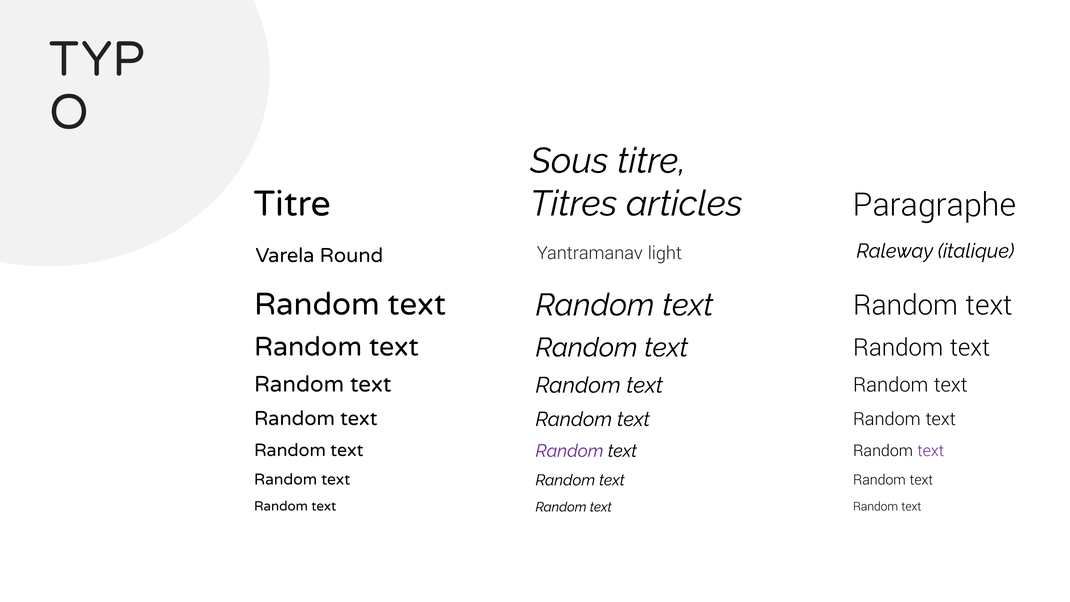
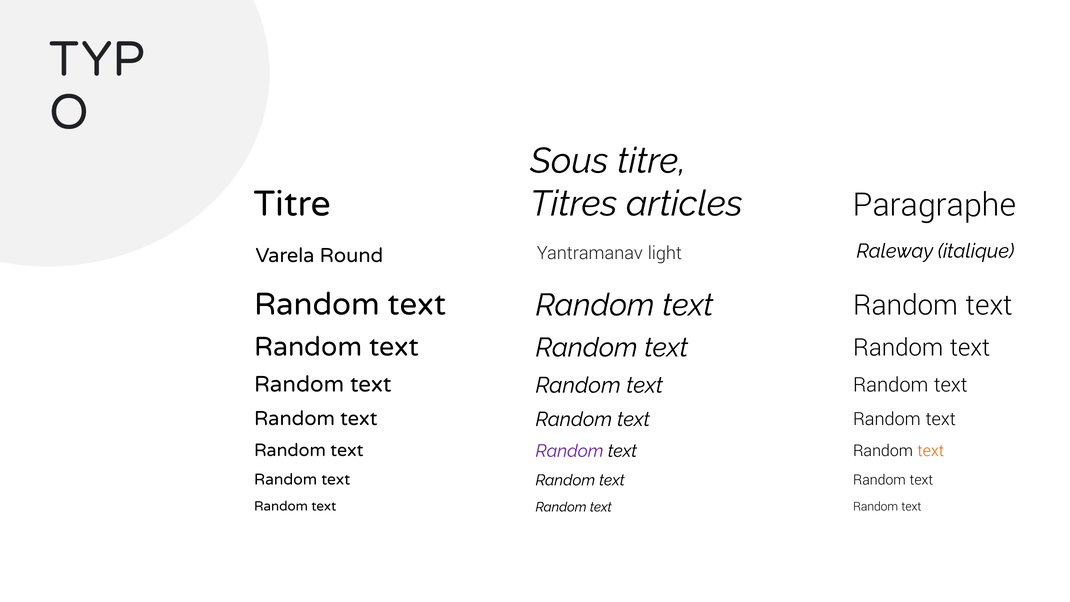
text colour: purple -> orange (931, 450)
